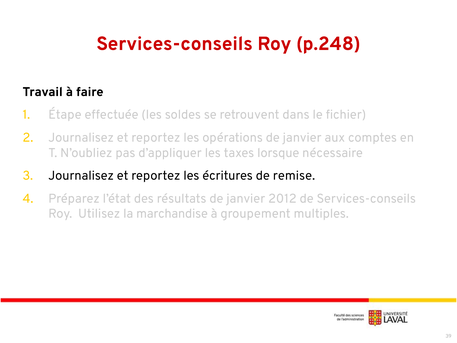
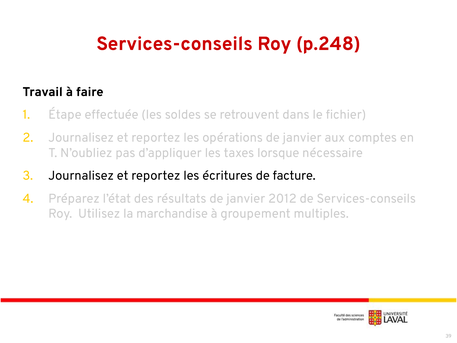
remise: remise -> facture (294, 176)
